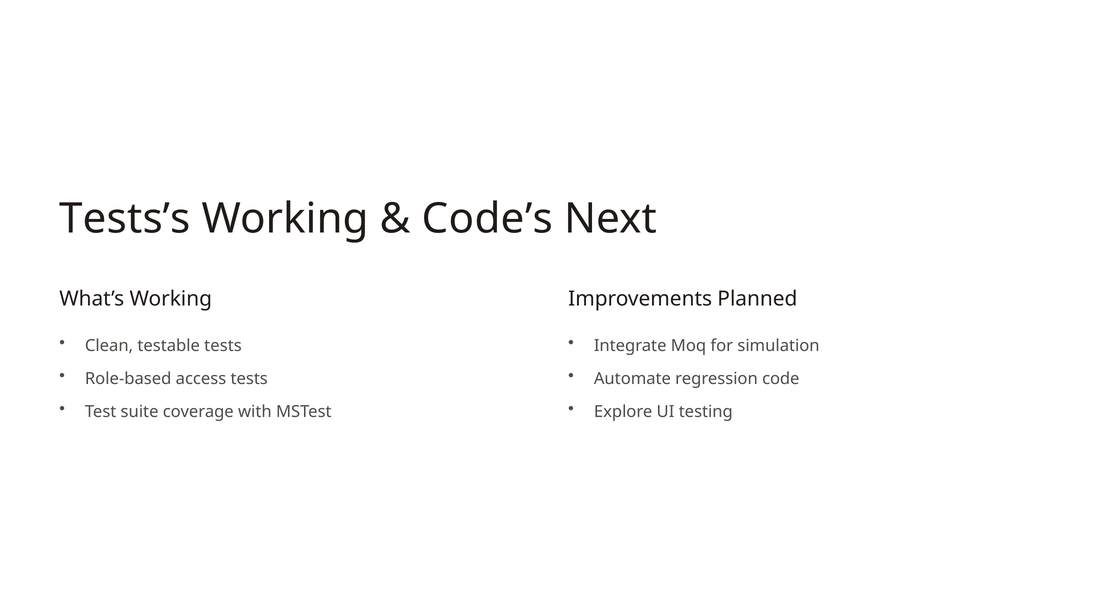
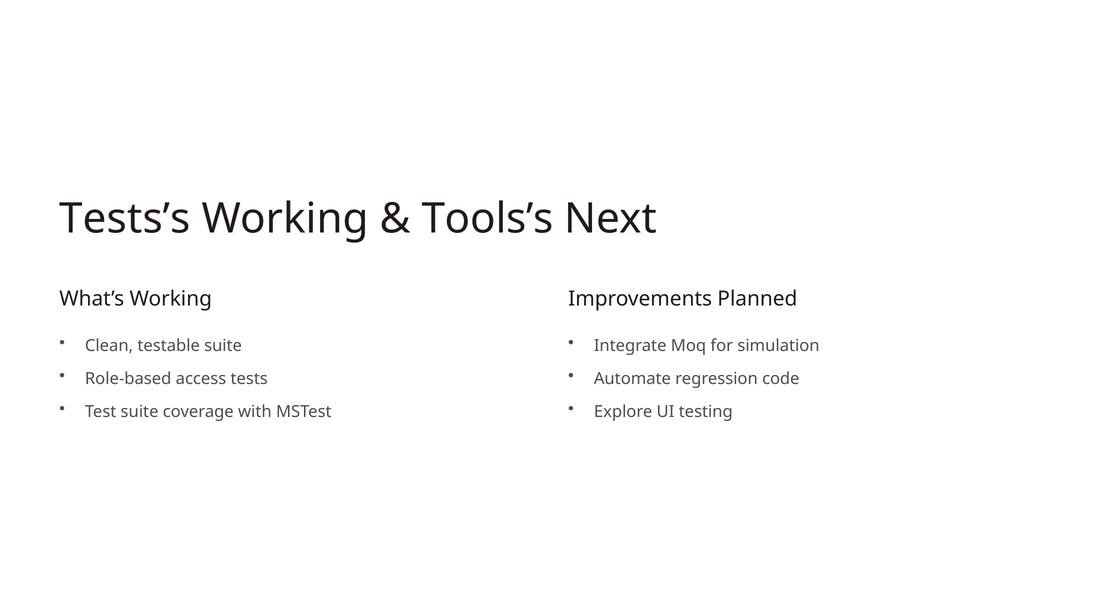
Code’s: Code’s -> Tools’s (488, 219)
testable tests: tests -> suite (223, 346)
